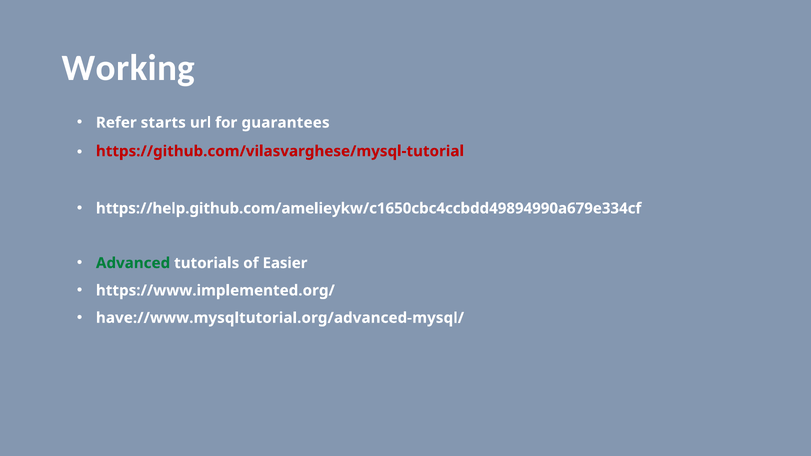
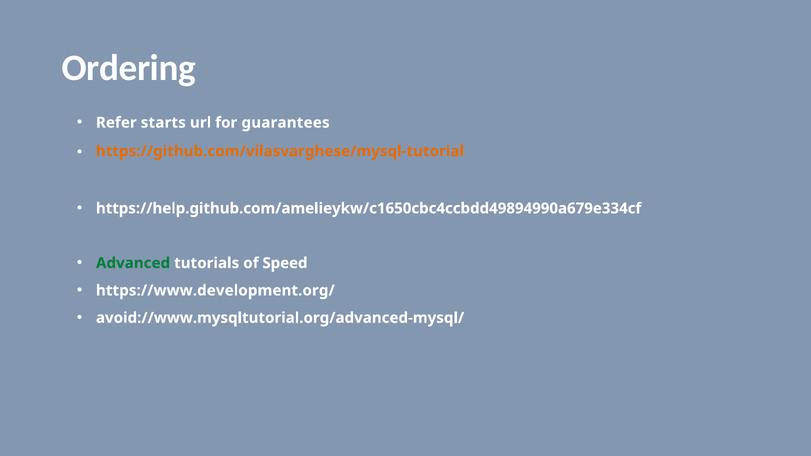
Working: Working -> Ordering (129, 68)
https://github.com/vilasvarghese/mysql-tutorial colour: red -> orange (280, 151)
Easier: Easier -> Speed (285, 263)
https://www.implemented.org/: https://www.implemented.org/ -> https://www.development.org/ (215, 291)
have://www.mysqltutorial.org/advanced-mysql/: have://www.mysqltutorial.org/advanced-mysql/ -> avoid://www.mysqltutorial.org/advanced-mysql/ (280, 318)
